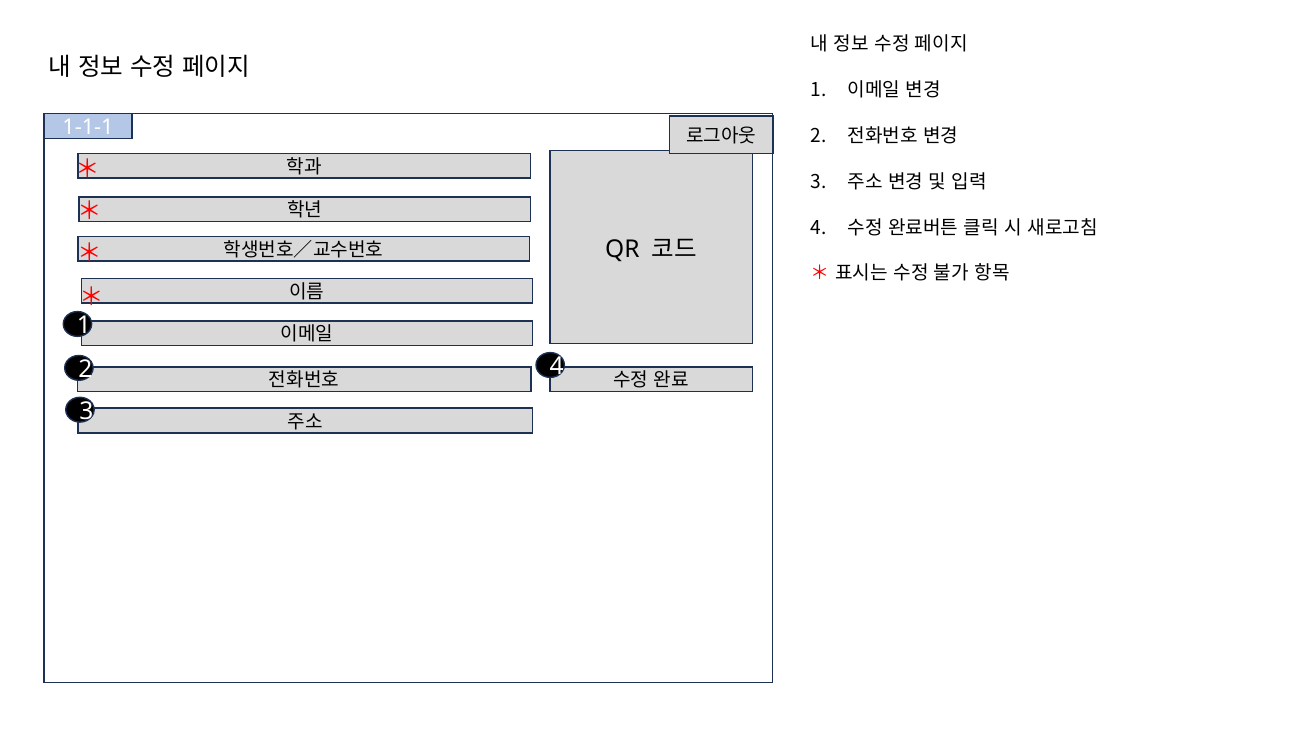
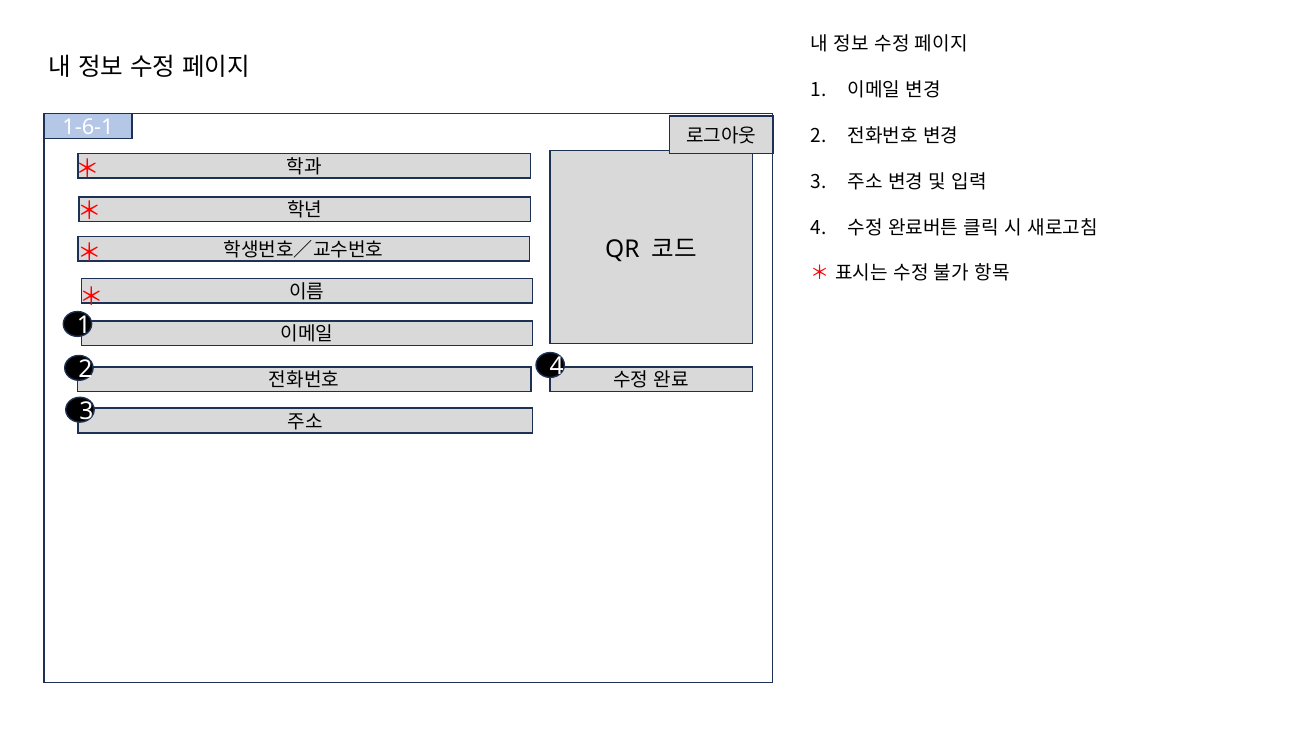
1-1-1: 1-1-1 -> 1-6-1 (88, 128)
